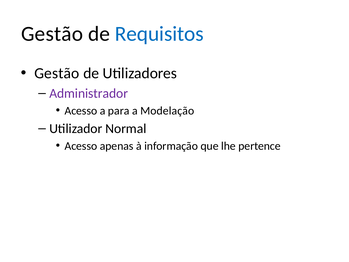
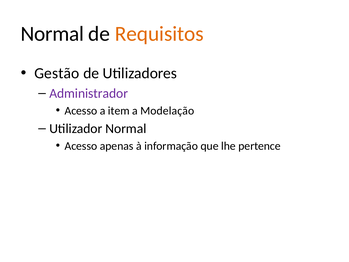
Gestão: Gestão -> Normal (52, 34)
Requisitos colour: blue -> orange (159, 34)
para: para -> item (119, 111)
